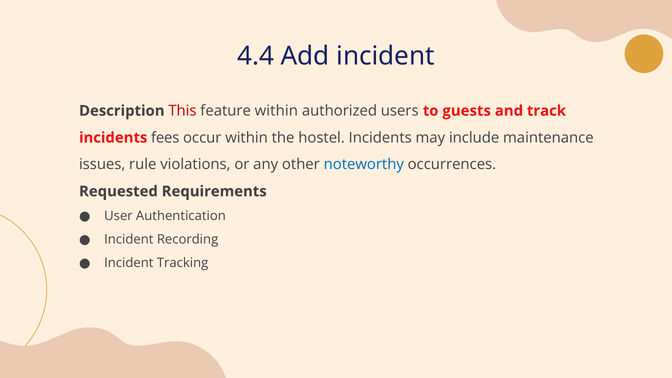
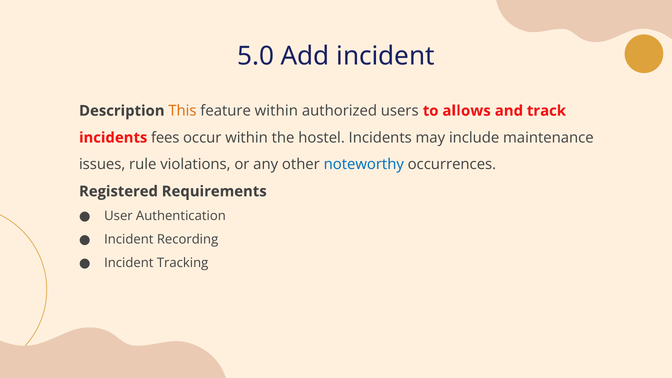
4.4: 4.4 -> 5.0 (256, 56)
This colour: red -> orange (182, 111)
guests: guests -> allows (467, 111)
Requested: Requested -> Registered (118, 191)
